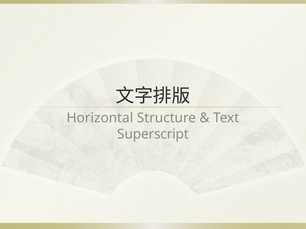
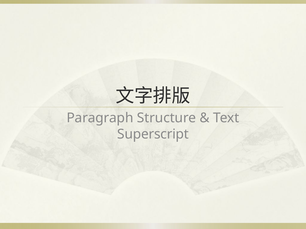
Horizontal: Horizontal -> Paragraph (100, 118)
